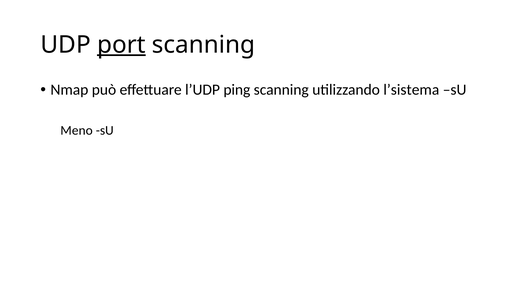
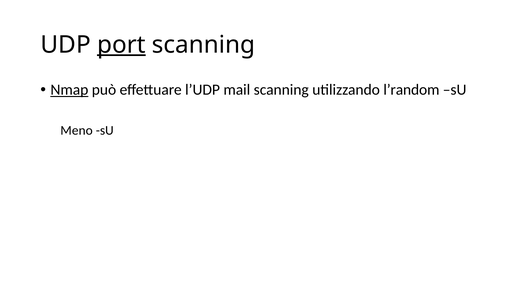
Nmap underline: none -> present (69, 90)
ping: ping -> mail (237, 90)
l’sistema: l’sistema -> l’random (411, 90)
